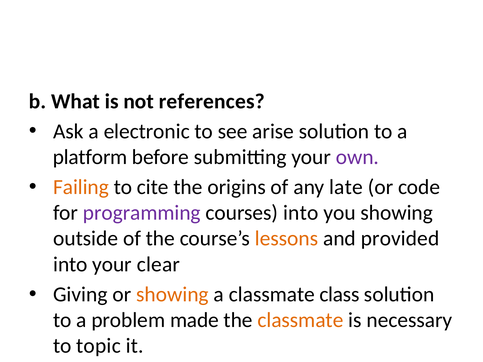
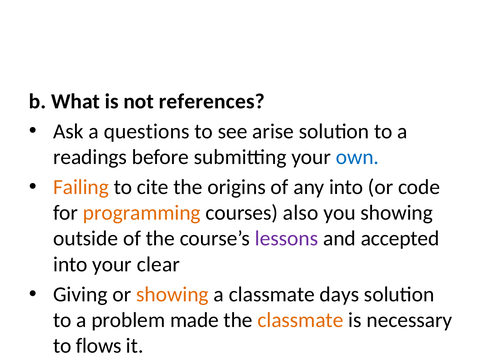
electronic: electronic -> questions (147, 131)
platform: platform -> readings (90, 157)
own colour: purple -> blue (357, 157)
any late: late -> into (346, 187)
programming colour: purple -> orange (142, 213)
courses into: into -> also (301, 213)
lessons colour: orange -> purple (286, 239)
provided: provided -> accepted (400, 239)
class: class -> days (339, 295)
topic: topic -> flows (99, 346)
